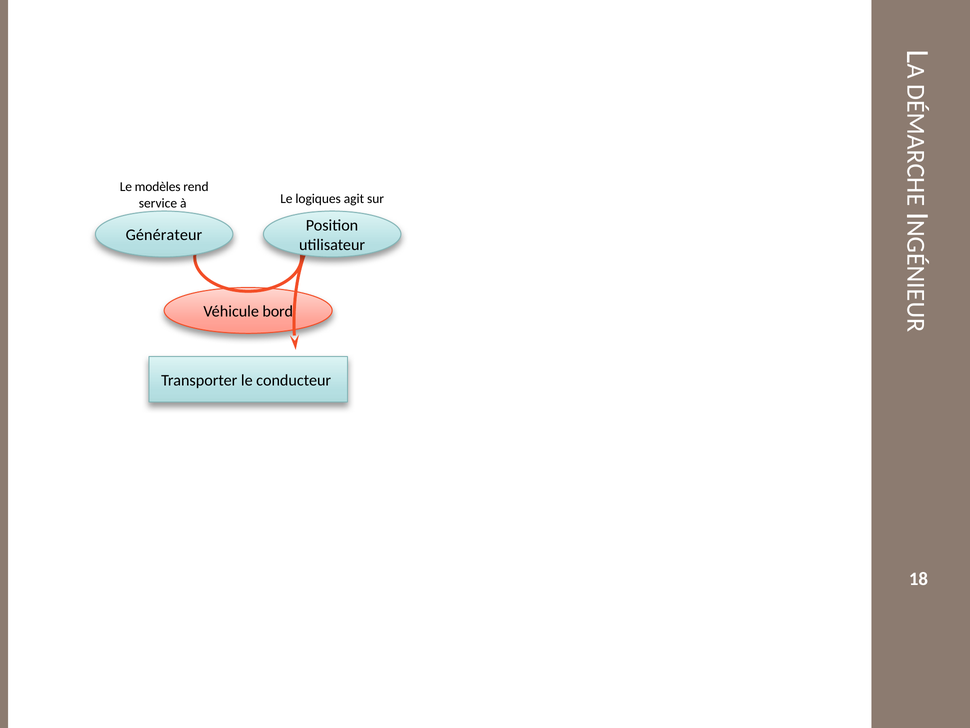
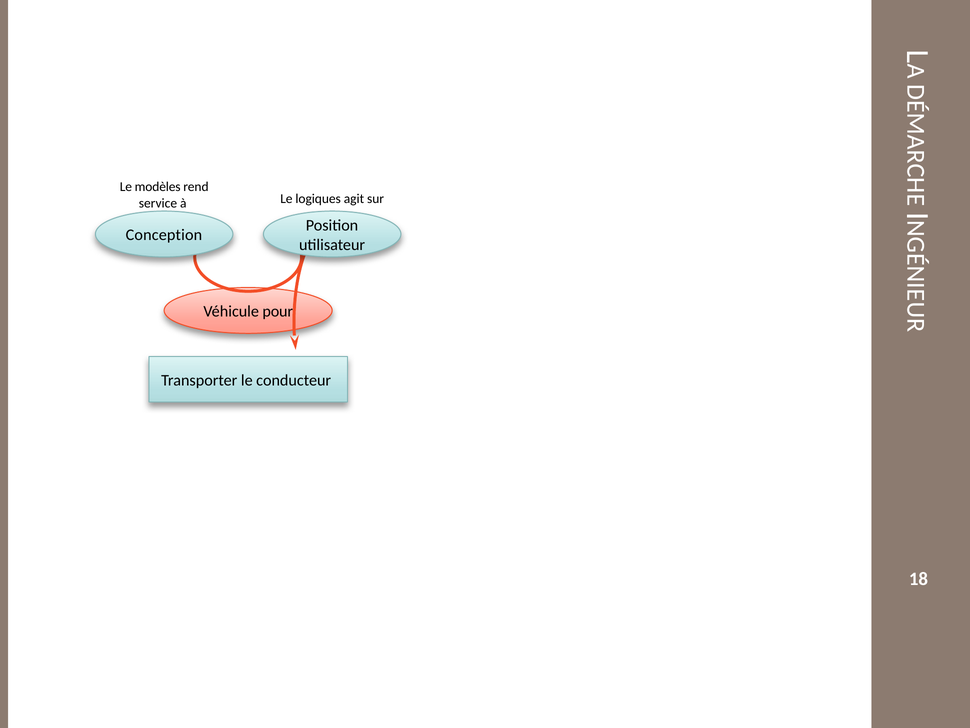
Générateur: Générateur -> Conception (164, 235)
bord: bord -> pour (278, 311)
